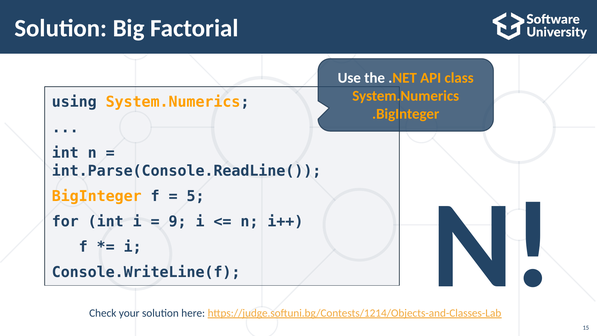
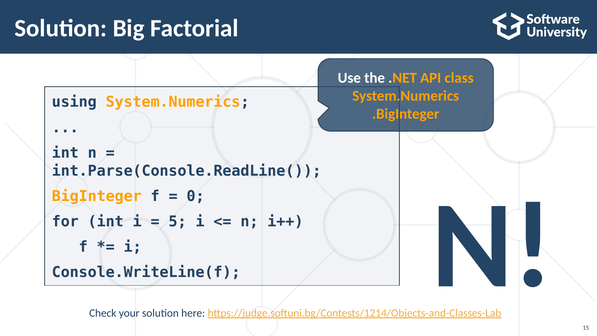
5: 5 -> 0 (196, 196)
9: 9 -> 5 (178, 221)
